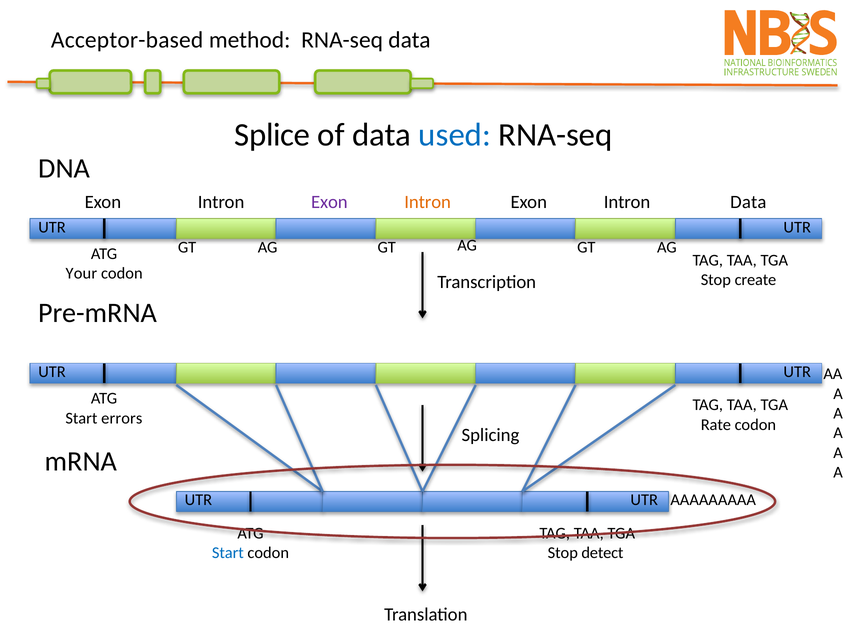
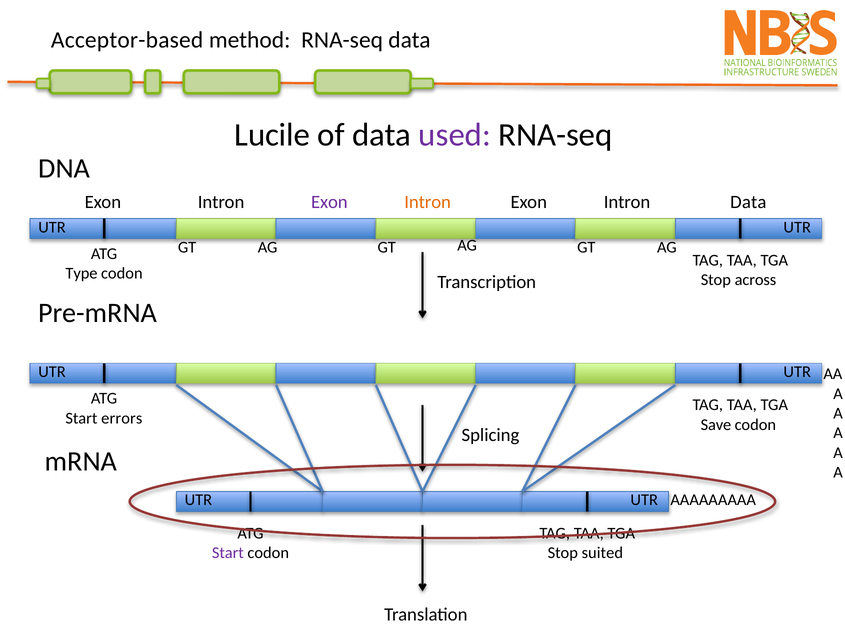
Splice: Splice -> Lucile (272, 135)
used colour: blue -> purple (455, 135)
Your: Your -> Type (81, 273)
create: create -> across (755, 280)
Rate: Rate -> Save (716, 425)
Start colour: blue -> purple (228, 553)
detect: detect -> suited (602, 553)
